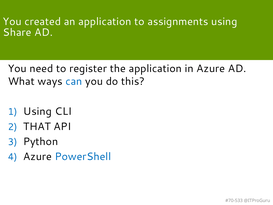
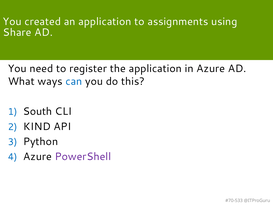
Using: Using -> South (38, 111)
THAT: THAT -> KIND (37, 126)
PowerShell colour: blue -> purple (83, 156)
